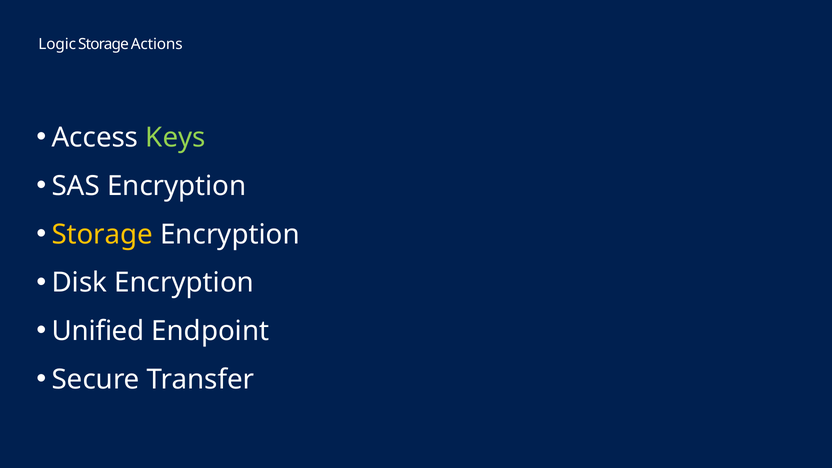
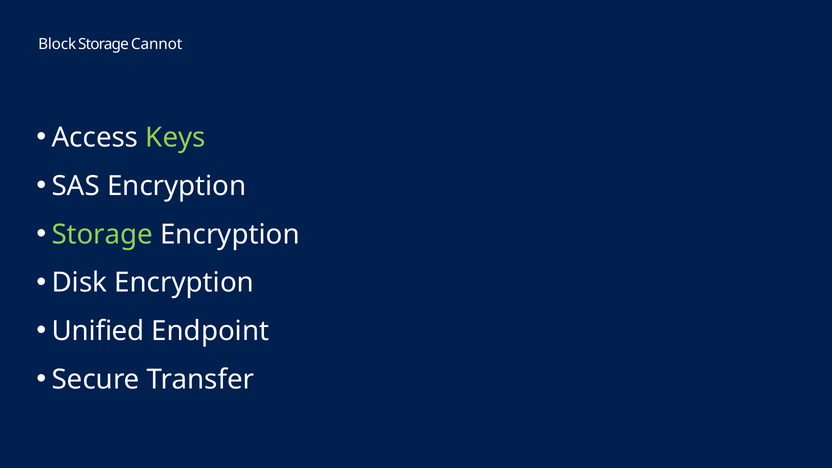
Logic: Logic -> Block (57, 44)
Actions: Actions -> Cannot (157, 44)
Storage colour: yellow -> light green (102, 234)
